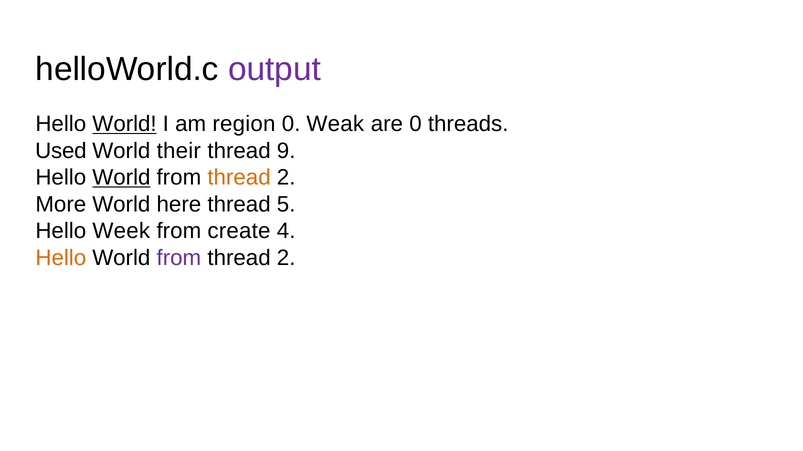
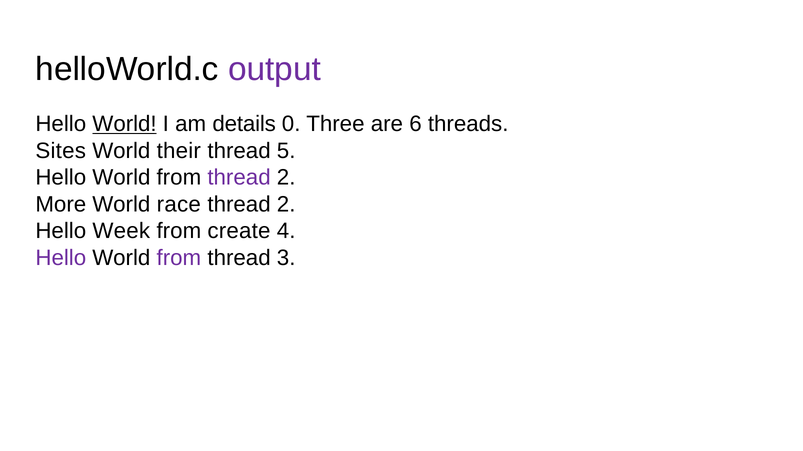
region: region -> details (244, 124)
Weak: Weak -> Three (335, 124)
are 0: 0 -> 6 (416, 124)
Used: Used -> Sites (61, 151)
9: 9 -> 5 (286, 151)
World underline: present -> none (121, 178)
thread colour: orange -> purple (239, 178)
here: here -> race (179, 205)
5: 5 -> 2 (286, 205)
Hello colour: orange -> purple (61, 258)
2: 2 -> 3 (286, 258)
